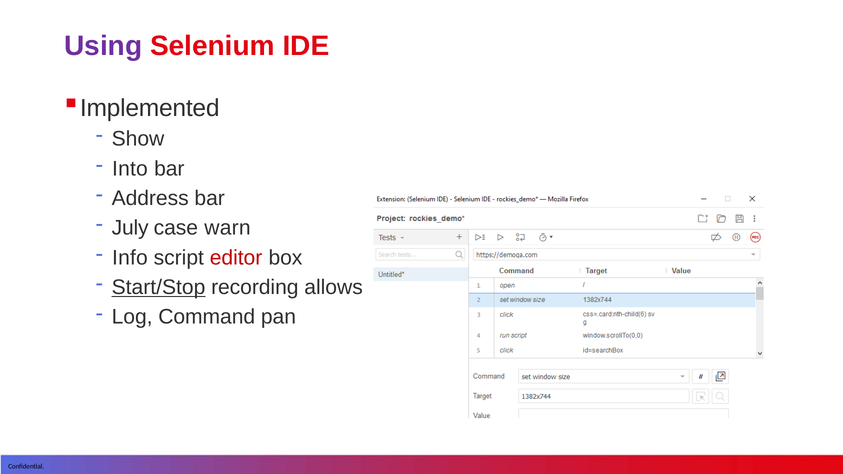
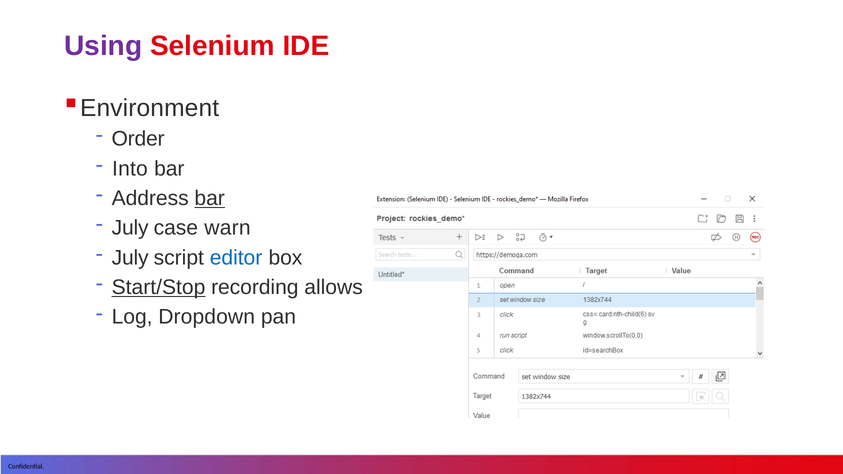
Implemented: Implemented -> Environment (150, 108)
Show: Show -> Order (138, 139)
bar underline: none -> present (210, 198)
Info: Info -> July (130, 258)
editor colour: red -> blue (236, 258)
Command: Command -> Dropdown (207, 317)
